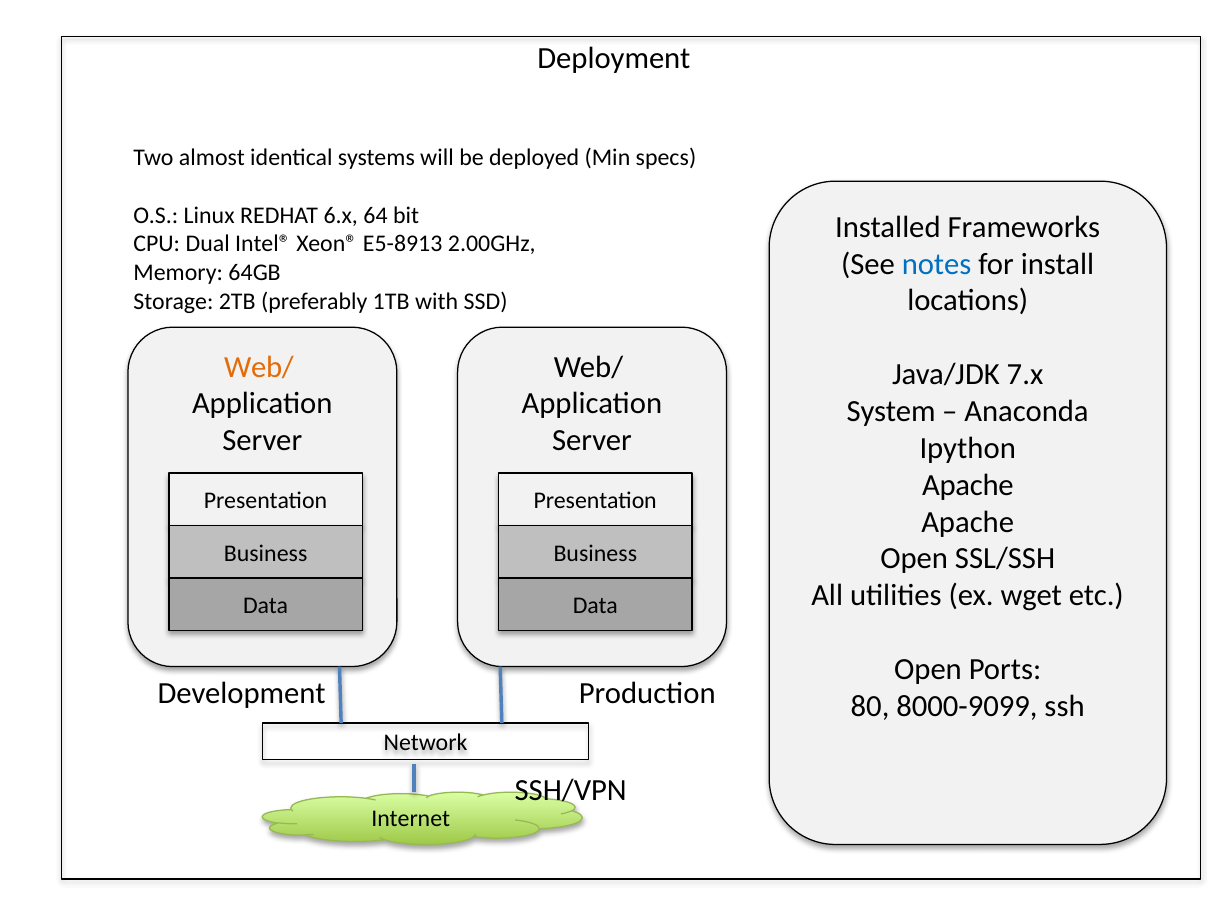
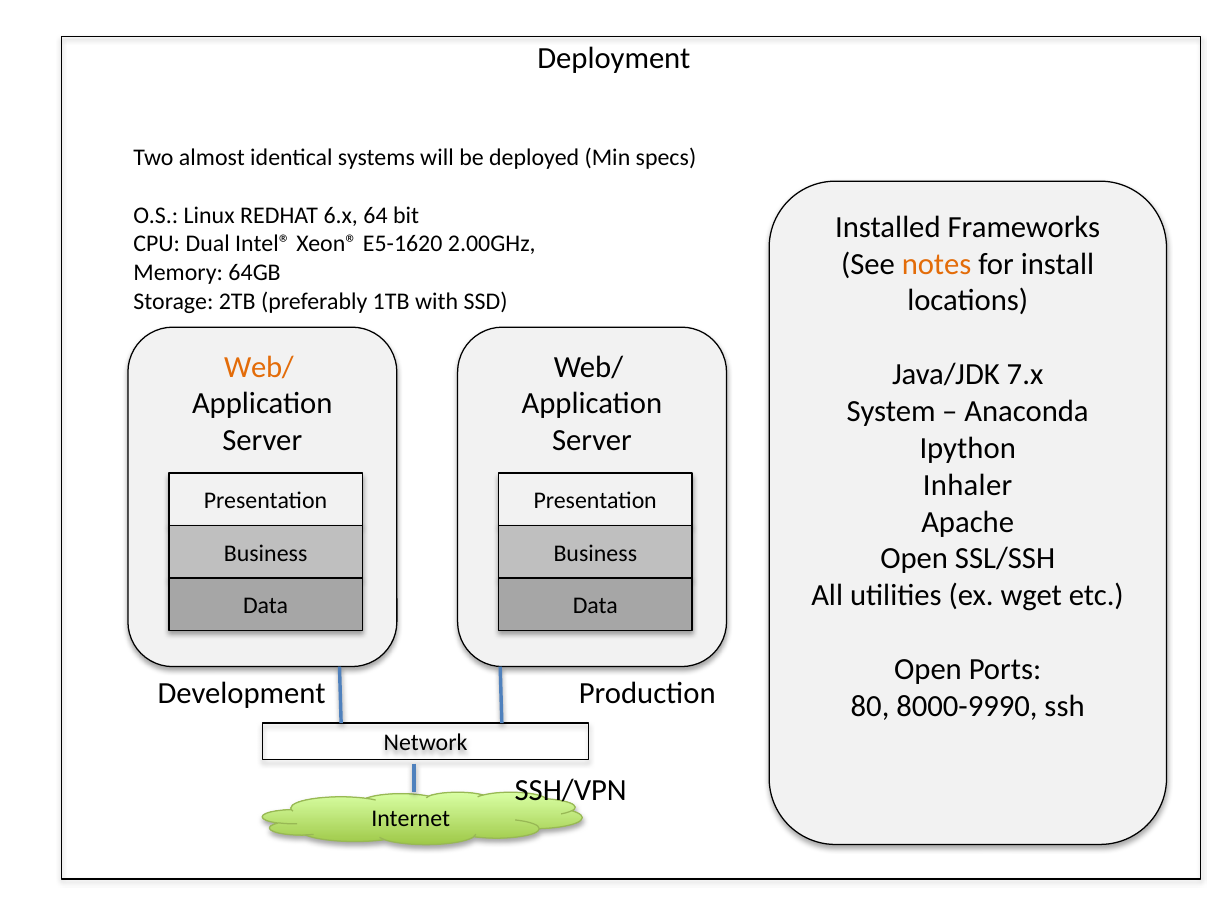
E5-8913: E5-8913 -> E5-1620 (403, 244)
notes colour: blue -> orange (937, 264)
Apache: Apache -> Inhaler (968, 485)
8000-9099: 8000-9099 -> 8000-9990 (967, 706)
